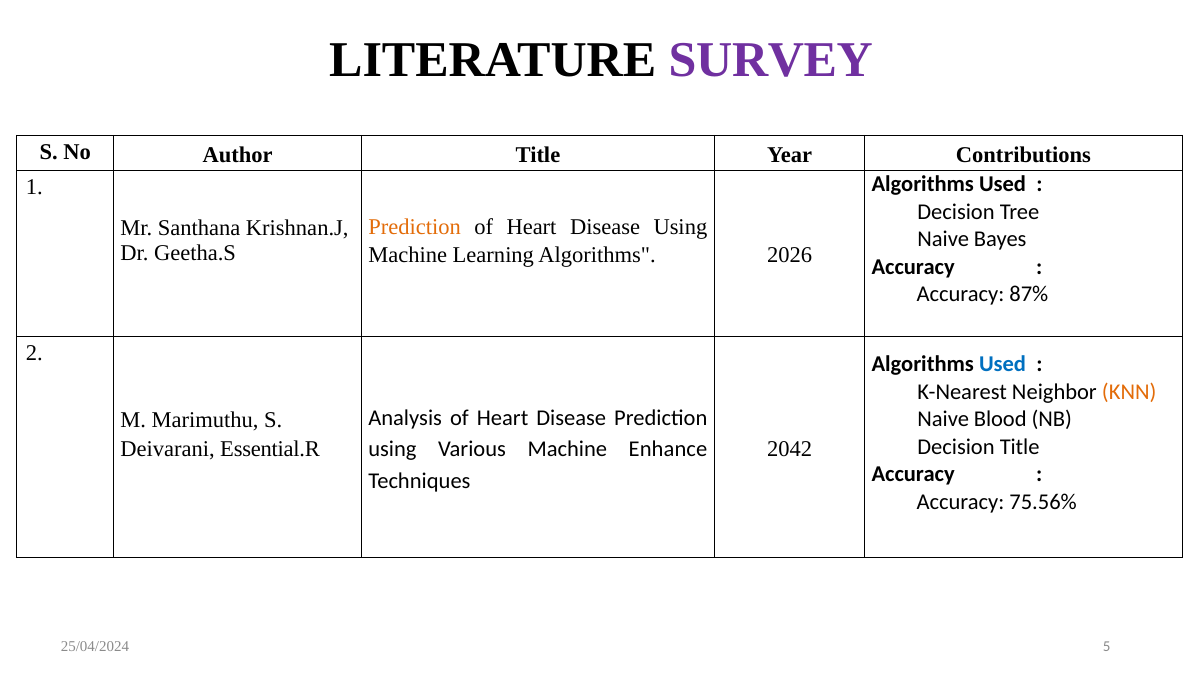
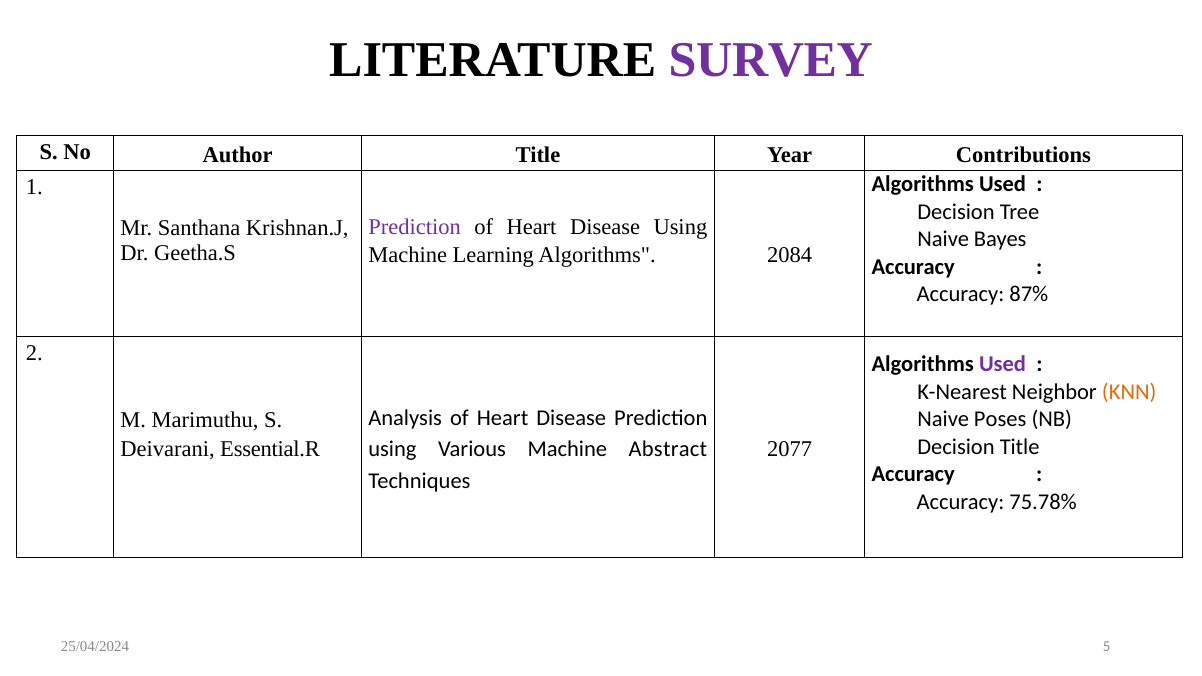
Prediction colour: orange -> purple (415, 227)
2026: 2026 -> 2084 (790, 255)
Used colour: blue -> purple (1003, 364)
Blood: Blood -> Poses (1000, 419)
2042: 2042 -> 2077 (790, 449)
Enhance: Enhance -> Abstract (668, 449)
75.56%: 75.56% -> 75.78% (1043, 502)
